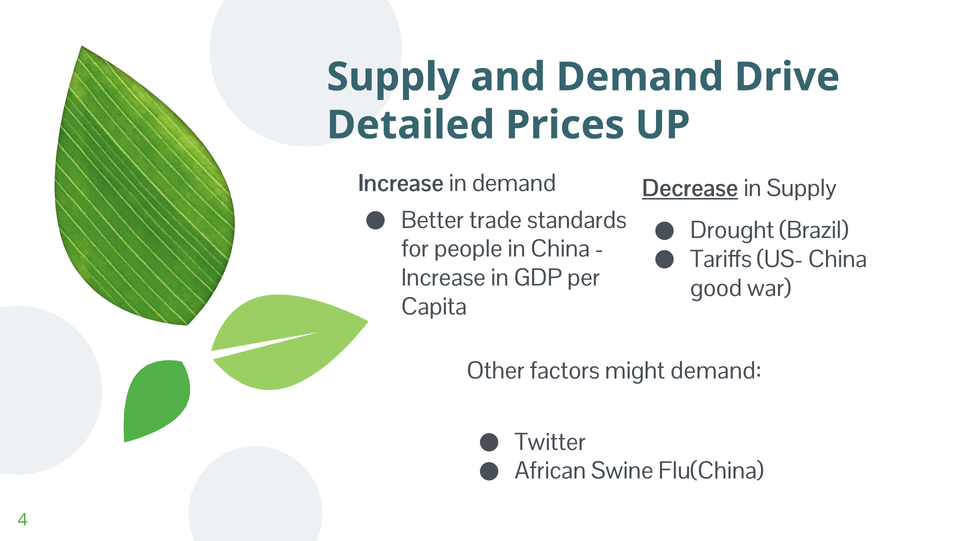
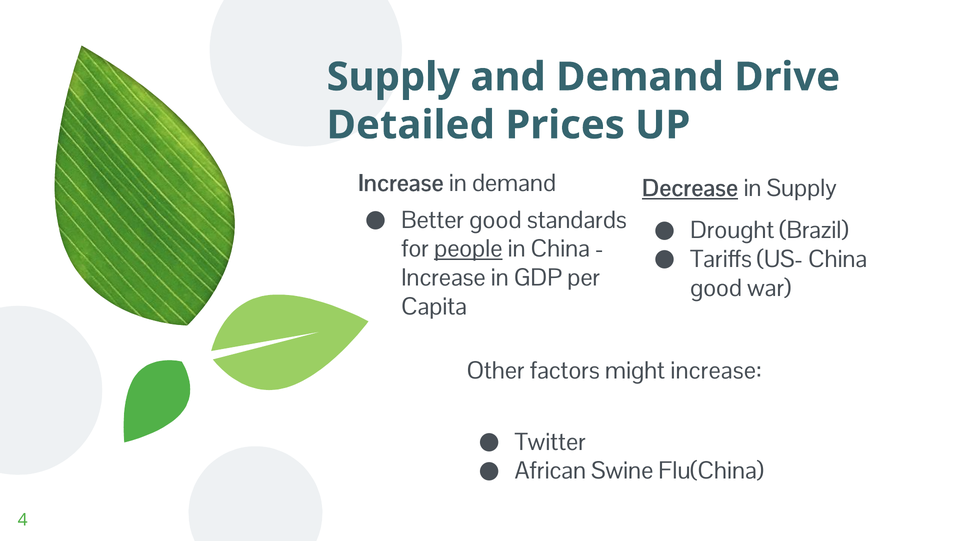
Better trade: trade -> good (495, 220)
people underline: none -> present (468, 249)
might demand: demand -> increase (716, 371)
